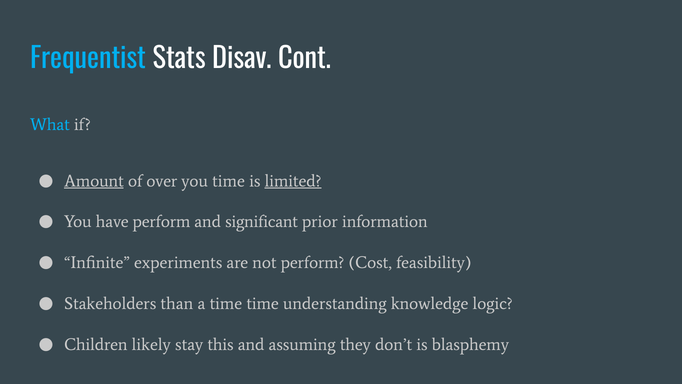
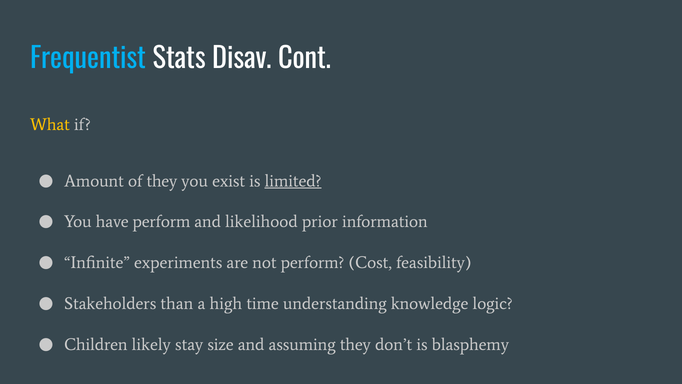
What colour: light blue -> yellow (50, 125)
Amount underline: present -> none (94, 181)
of over: over -> they (162, 181)
you time: time -> exist (229, 181)
significant: significant -> likelihood (261, 222)
a time: time -> high (226, 303)
this: this -> size (221, 344)
